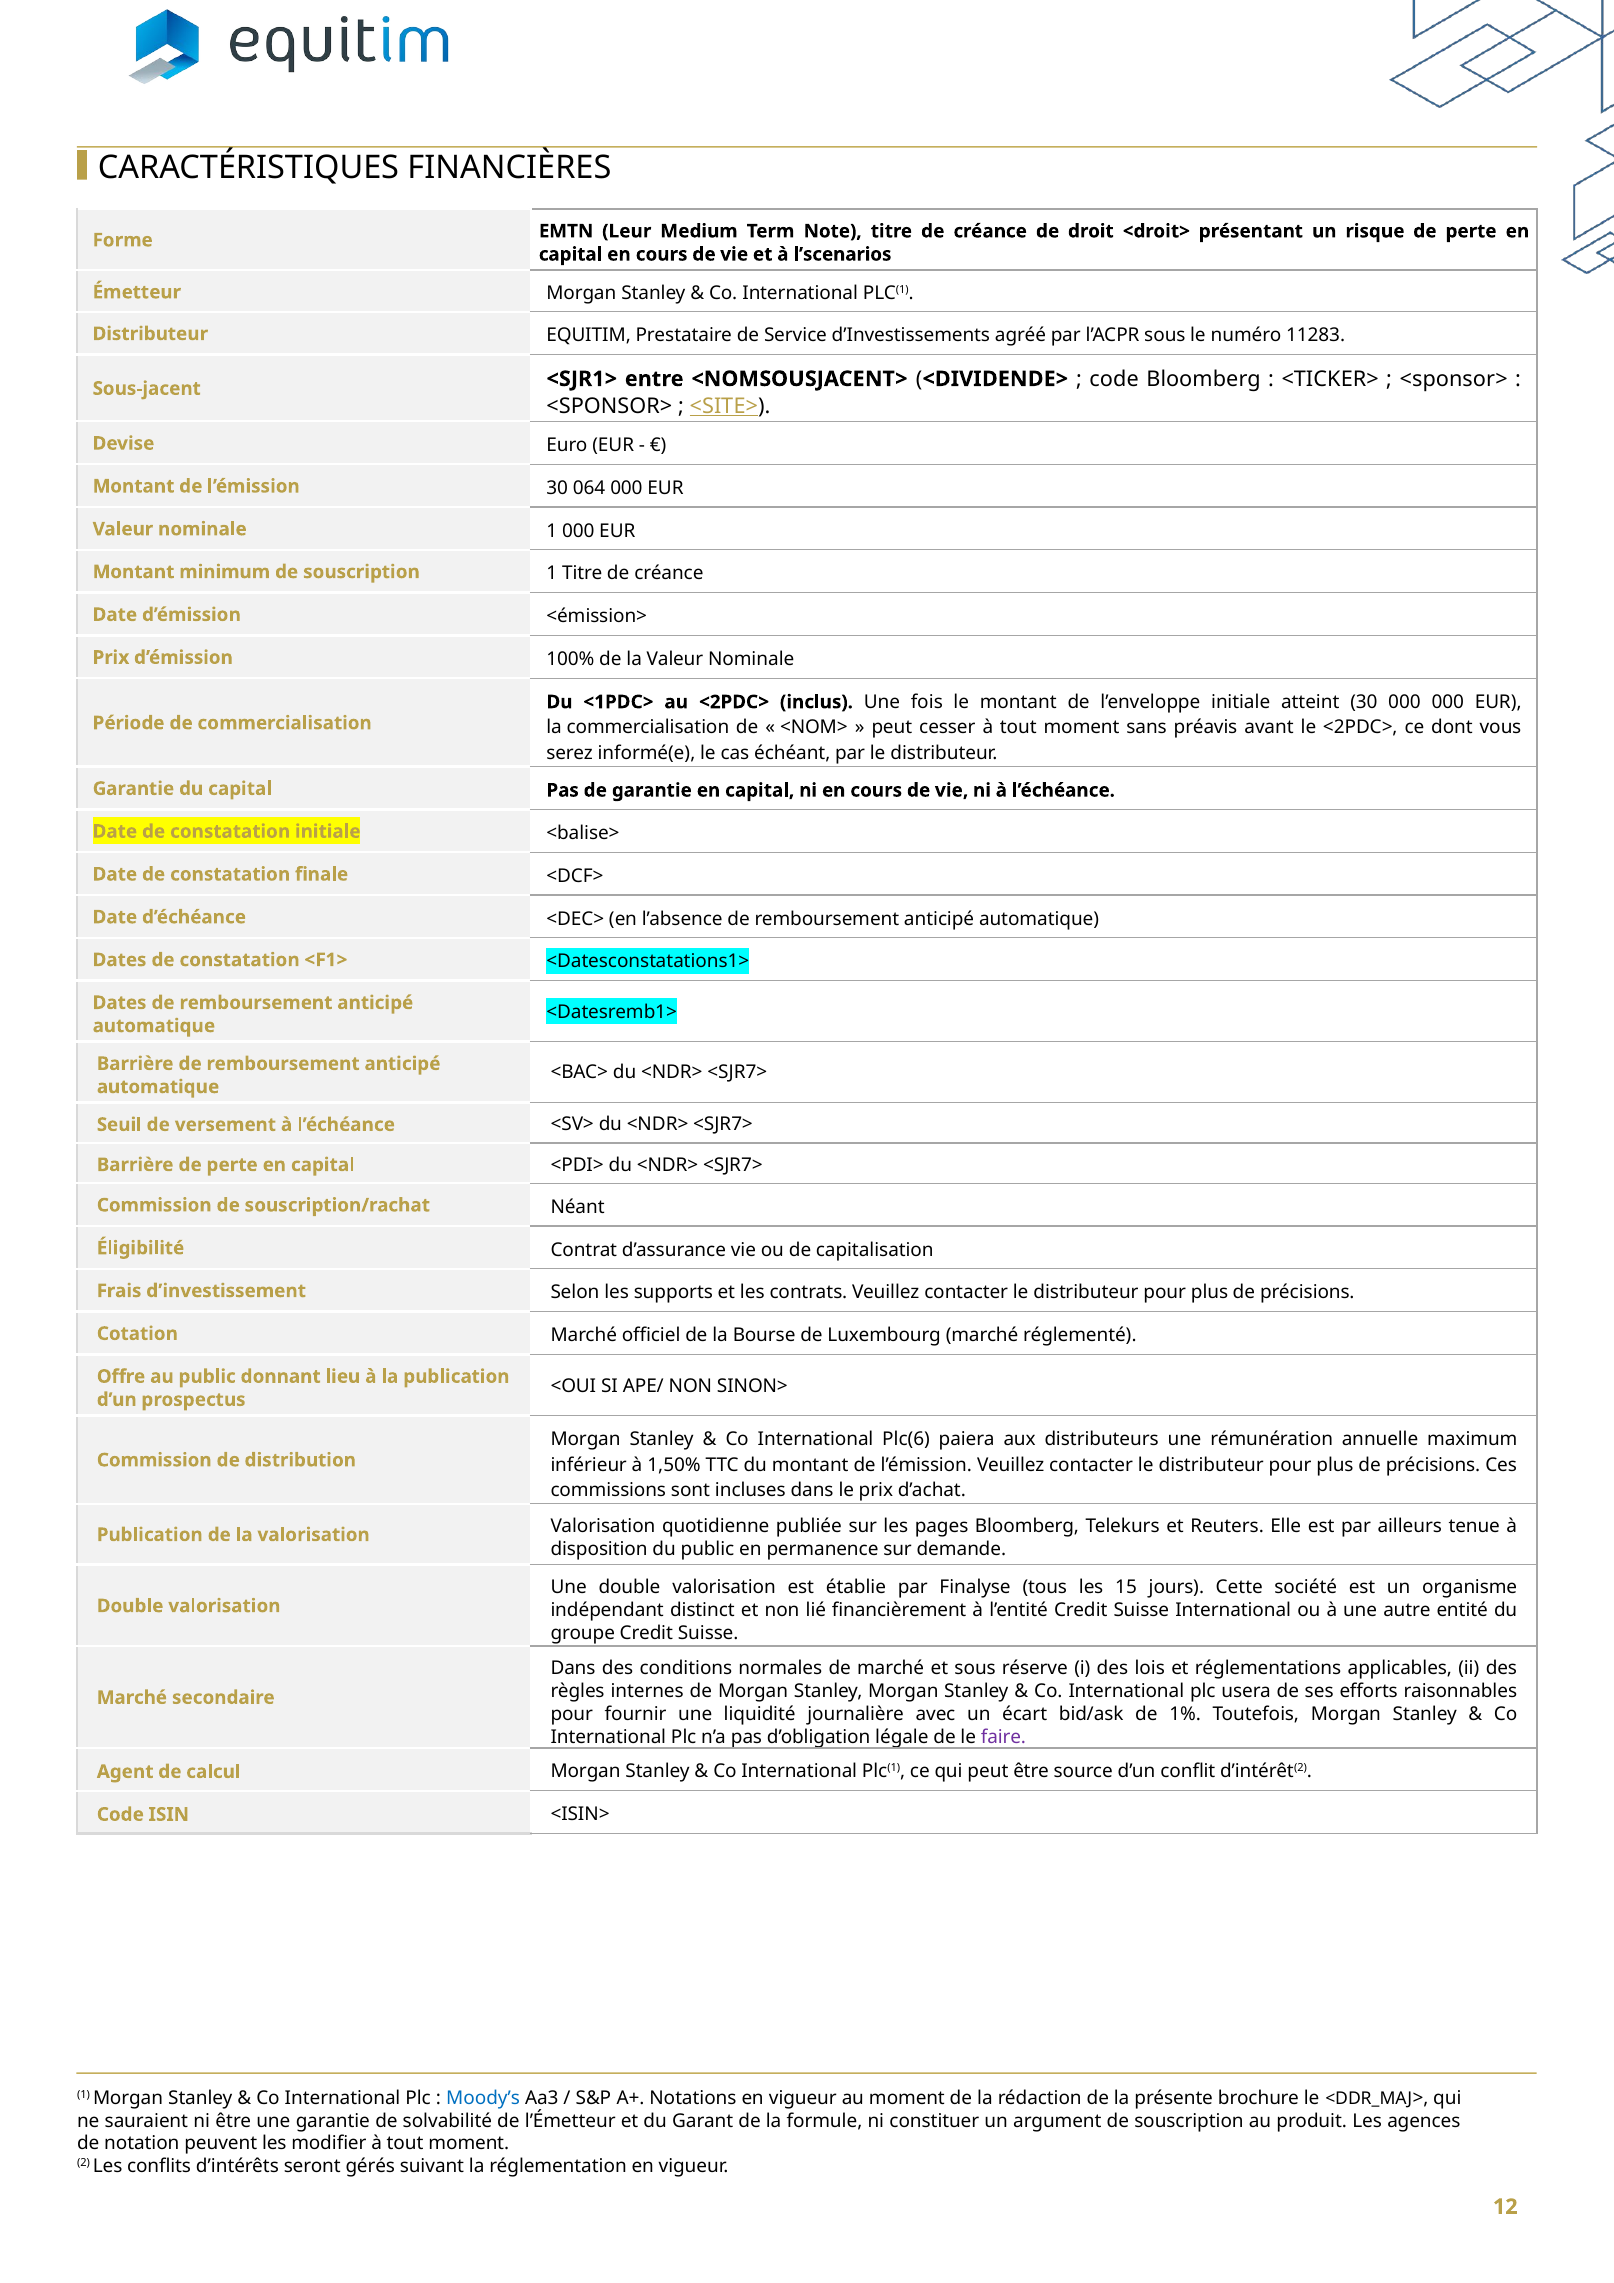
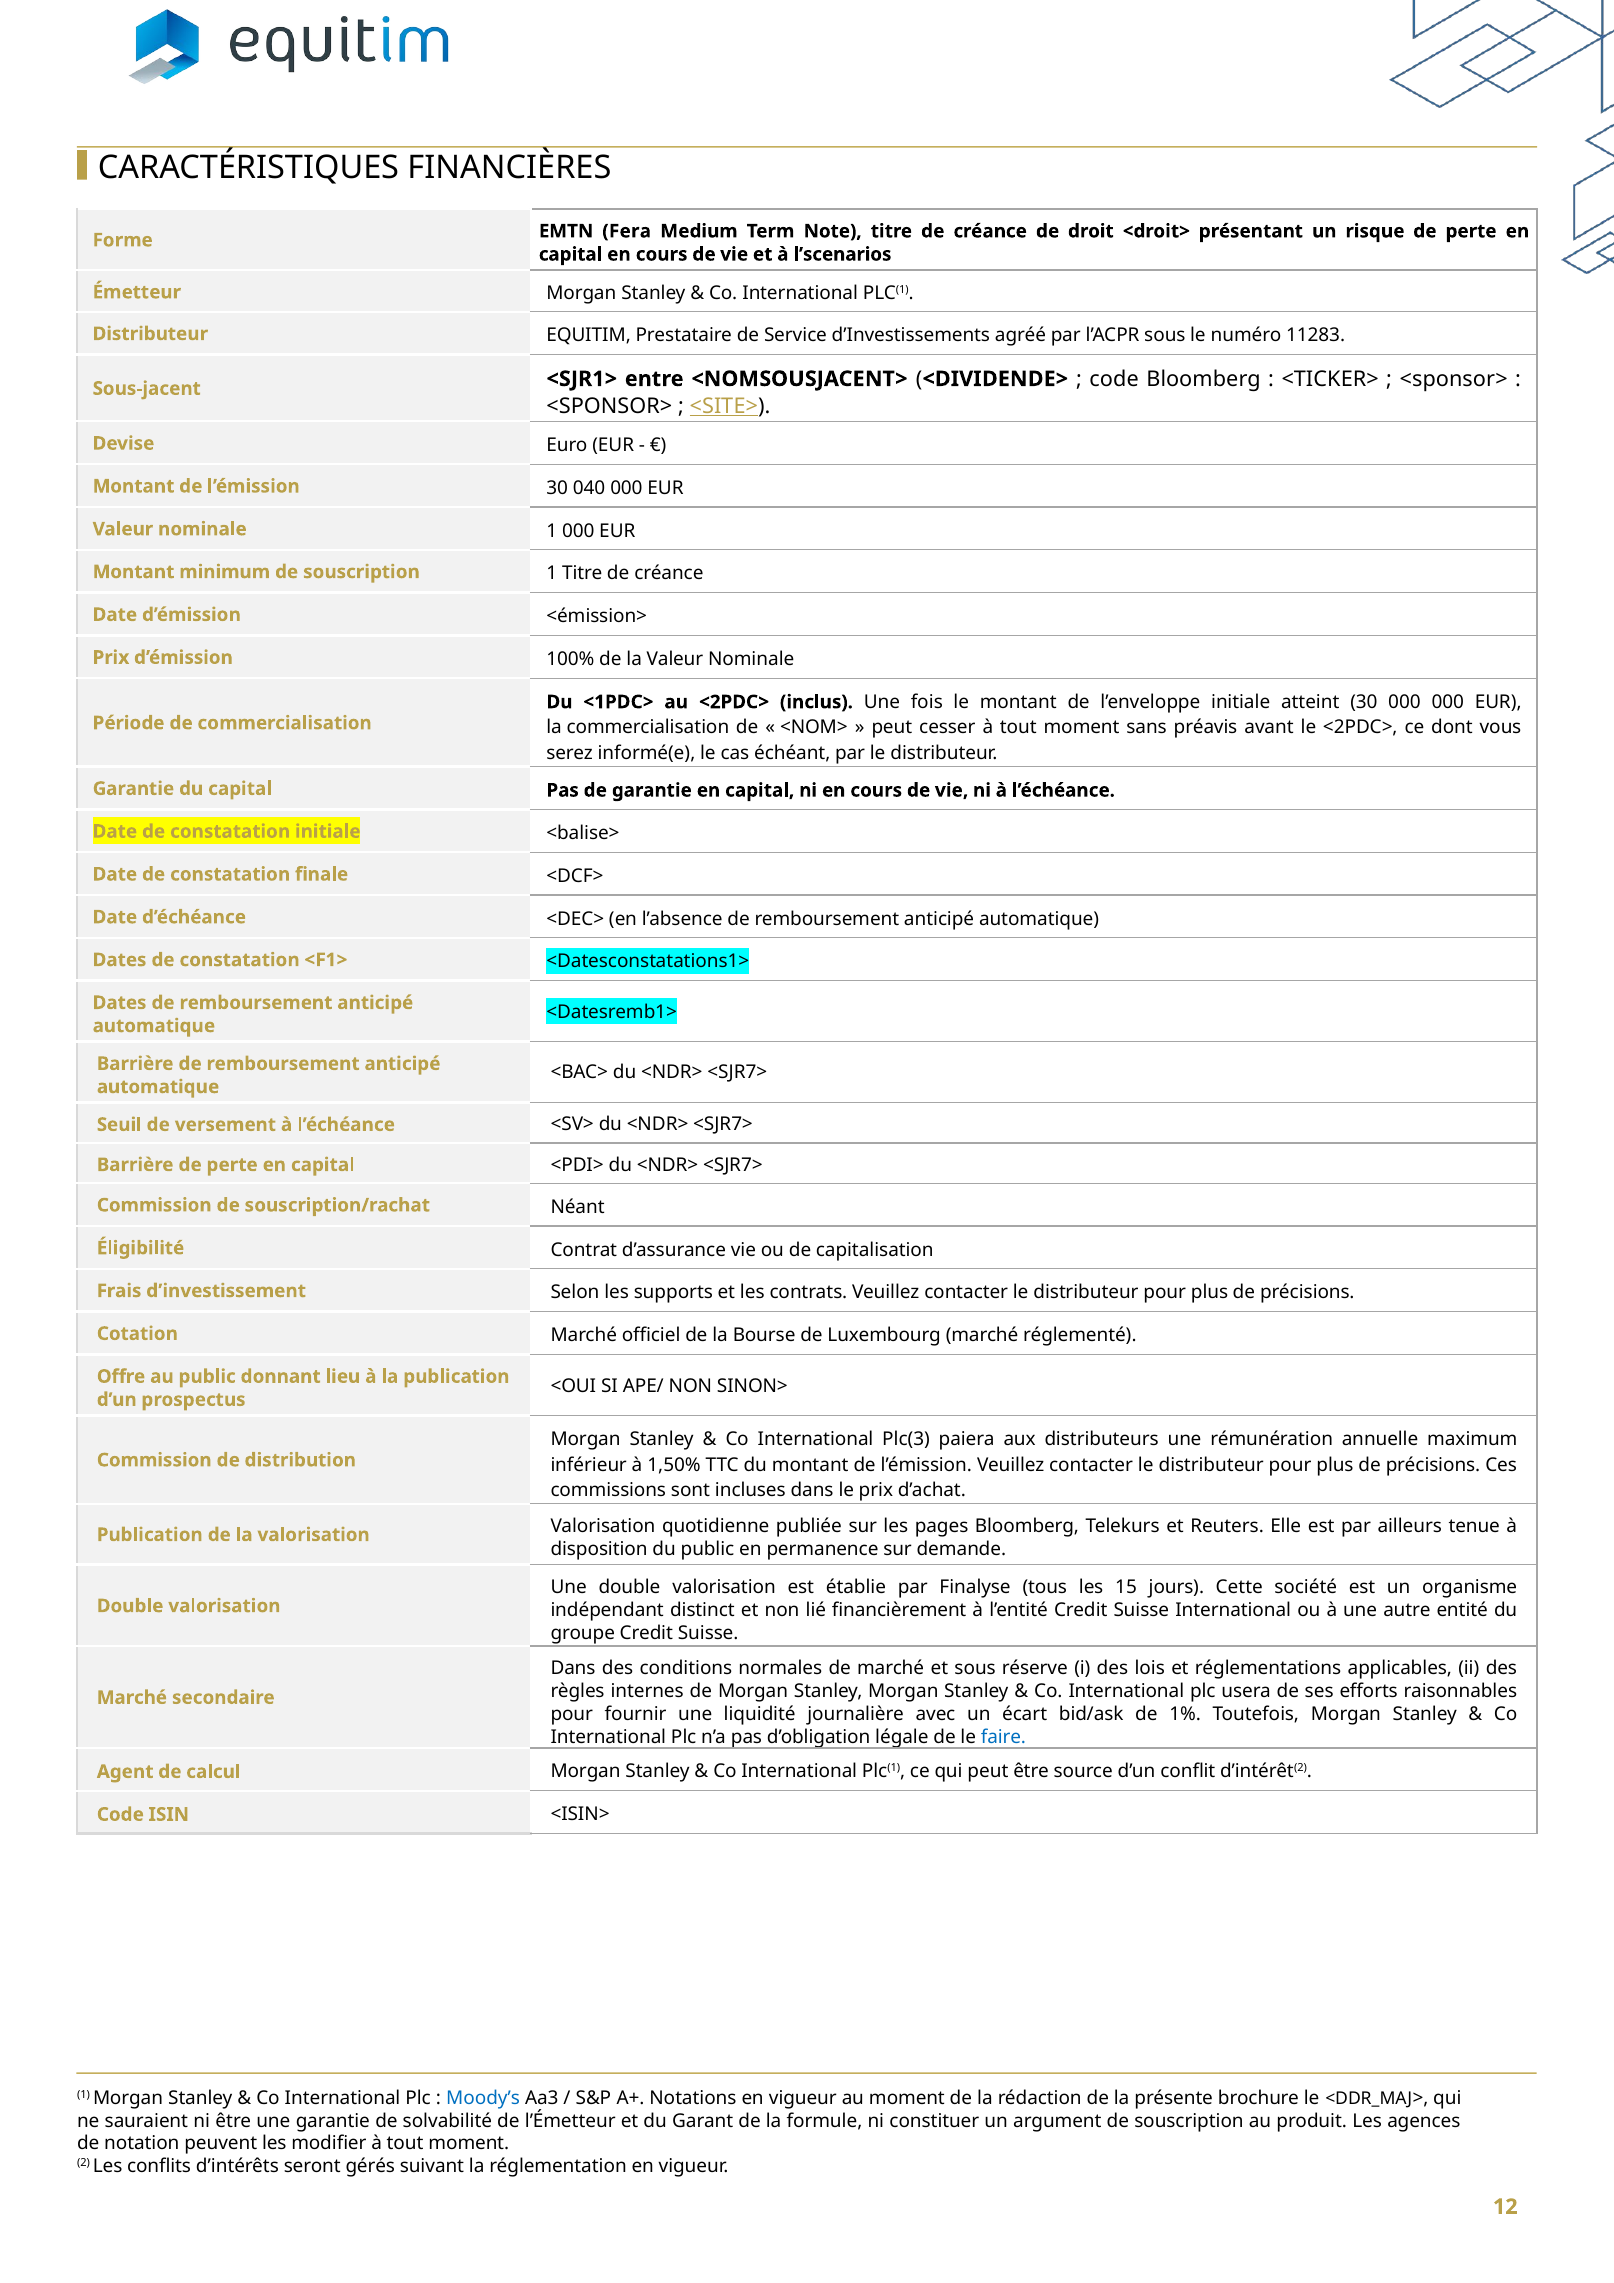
Leur: Leur -> Fera (627, 231)
064: 064 -> 040 (589, 488)
Plc(6: Plc(6 -> Plc(3 (906, 1439)
faire colour: purple -> blue (1003, 1737)
